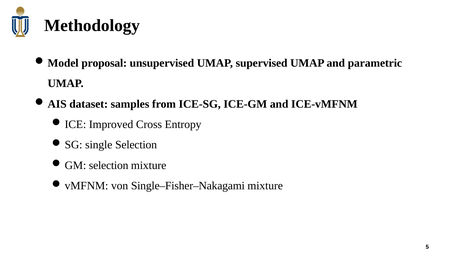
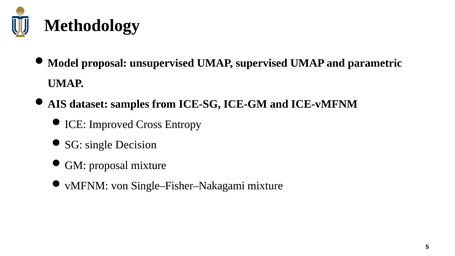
single Selection: Selection -> Decision (136, 145)
selection: selection -> proposal (109, 165)
